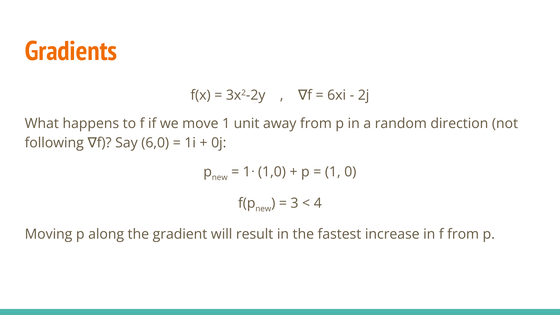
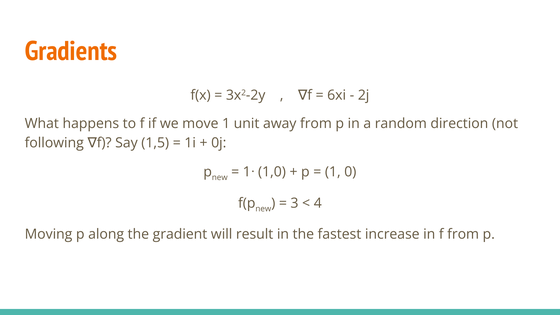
6,0: 6,0 -> 1,5 (155, 143)
